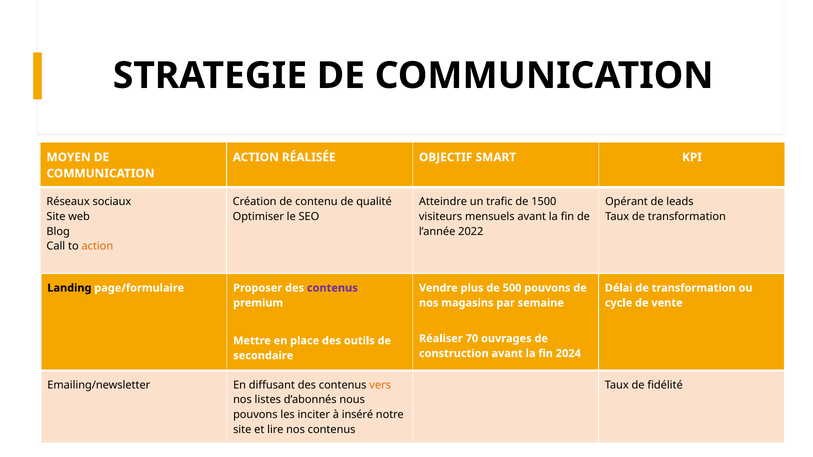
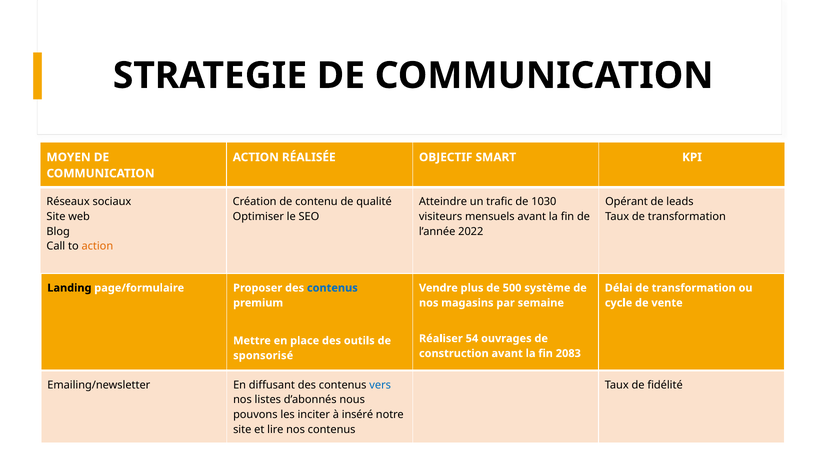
1500: 1500 -> 1030 (544, 202)
contenus colour: purple -> blue (332, 288)
500 pouvons: pouvons -> système (547, 288)
70: 70 -> 54 (472, 339)
2024: 2024 -> 2083 (568, 354)
secondaire: secondaire -> sponsorisé (263, 356)
vers colour: orange -> blue (380, 385)
